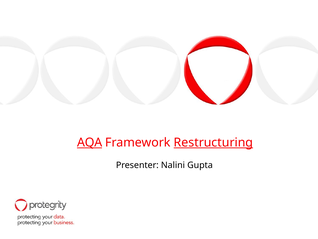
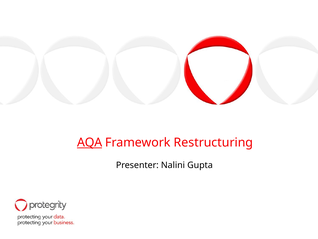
Restructuring underline: present -> none (213, 142)
